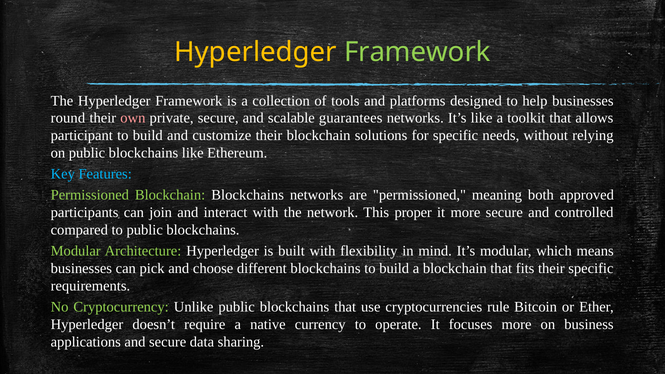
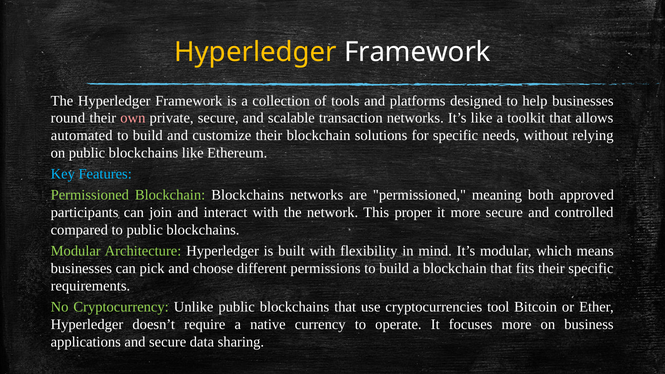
Framework colour: light green -> white (417, 52)
guarantees: guarantees -> transaction (351, 118)
participant: participant -> automated (82, 136)
different blockchains: blockchains -> permissions (325, 269)
rule: rule -> tool (498, 307)
